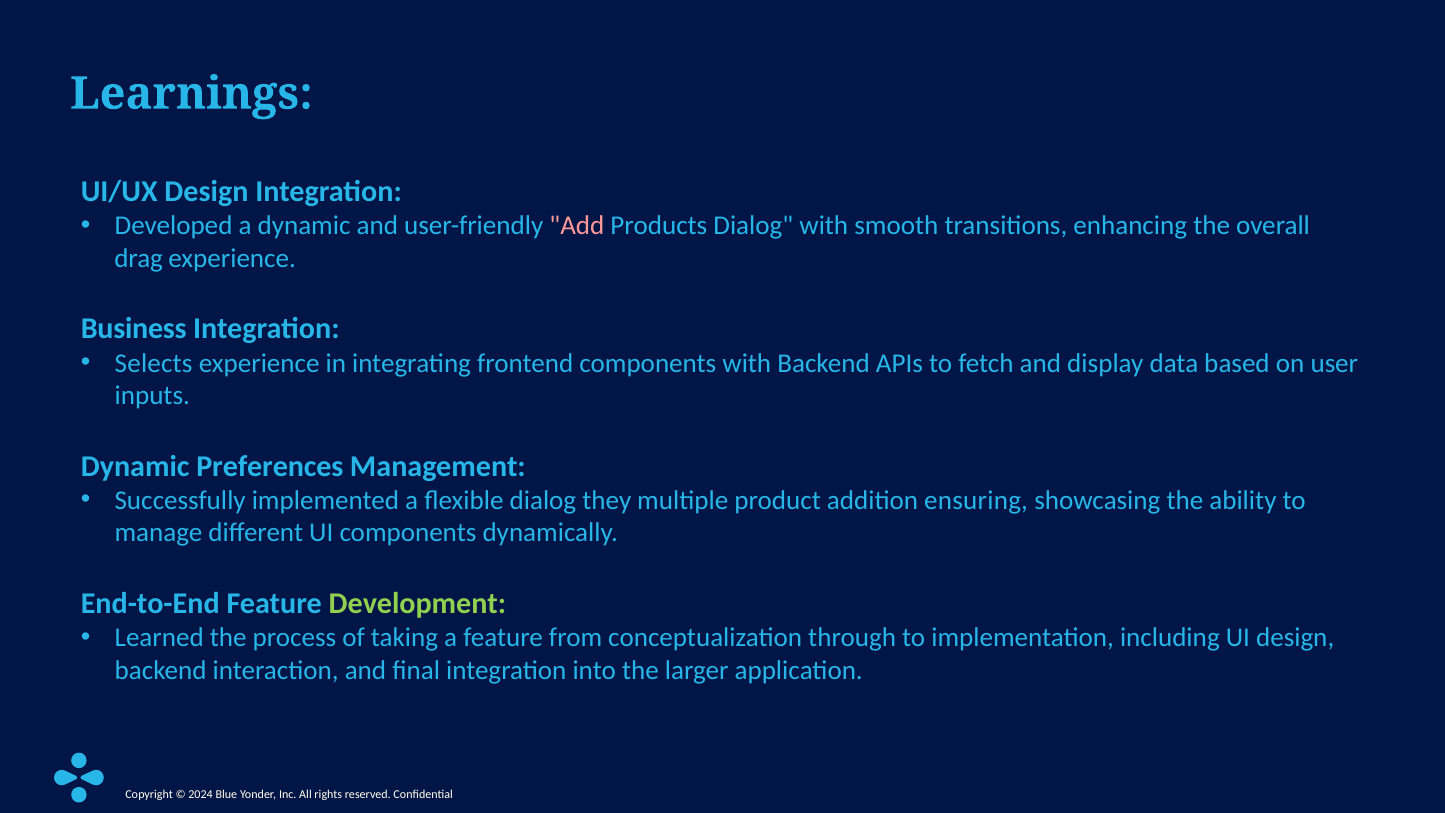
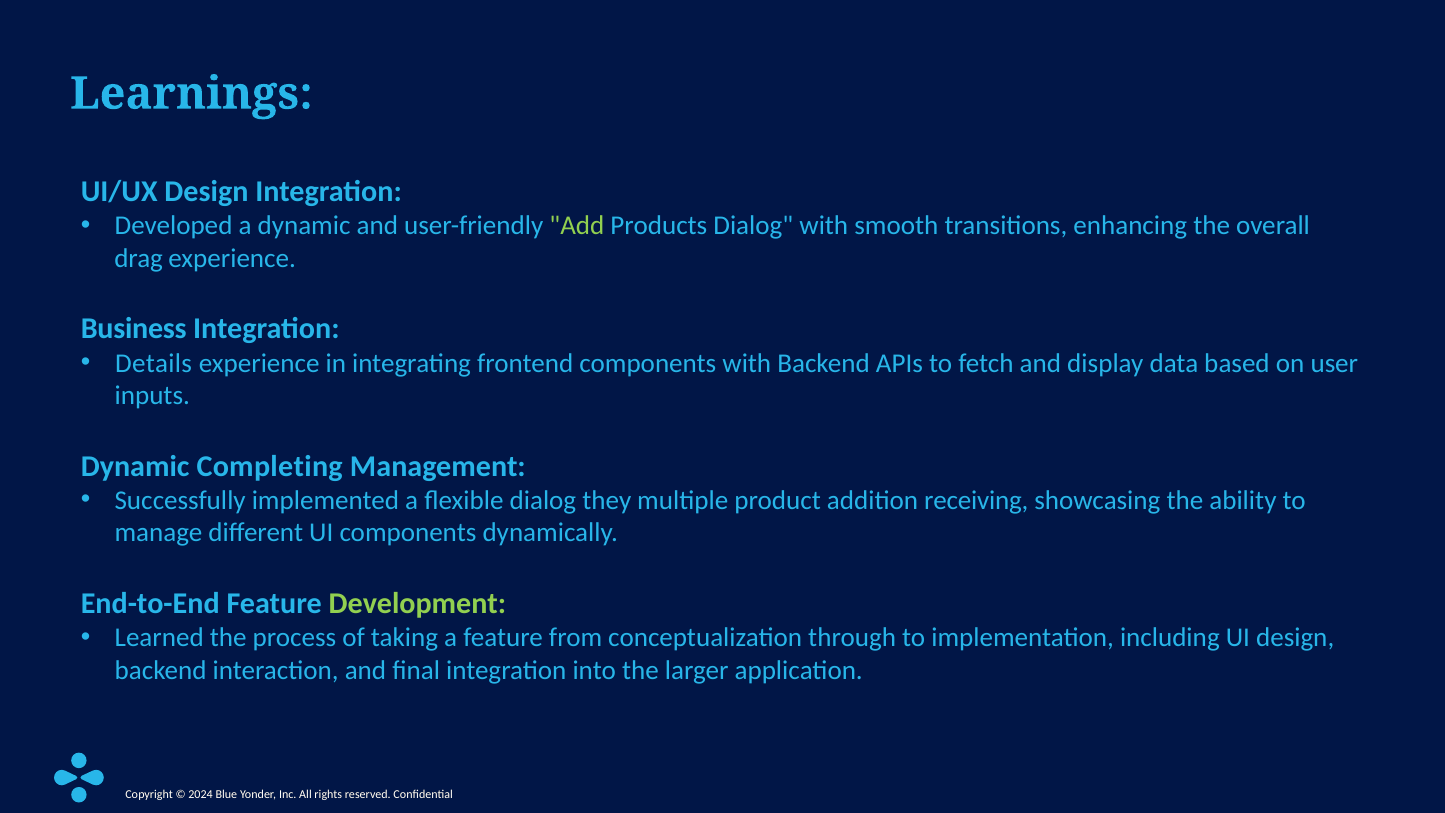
Add colour: pink -> light green (577, 226)
Selects: Selects -> Details (154, 363)
Preferences: Preferences -> Completing (270, 466)
ensuring: ensuring -> receiving (976, 500)
